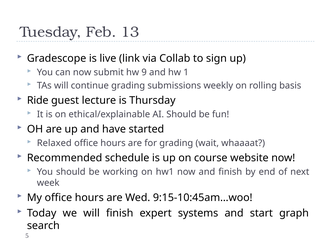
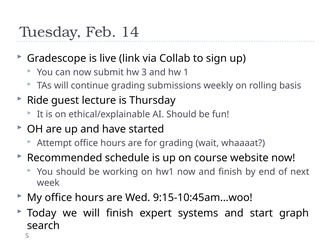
13: 13 -> 14 (130, 32)
9: 9 -> 3 (144, 72)
Relaxed: Relaxed -> Attempt (54, 143)
